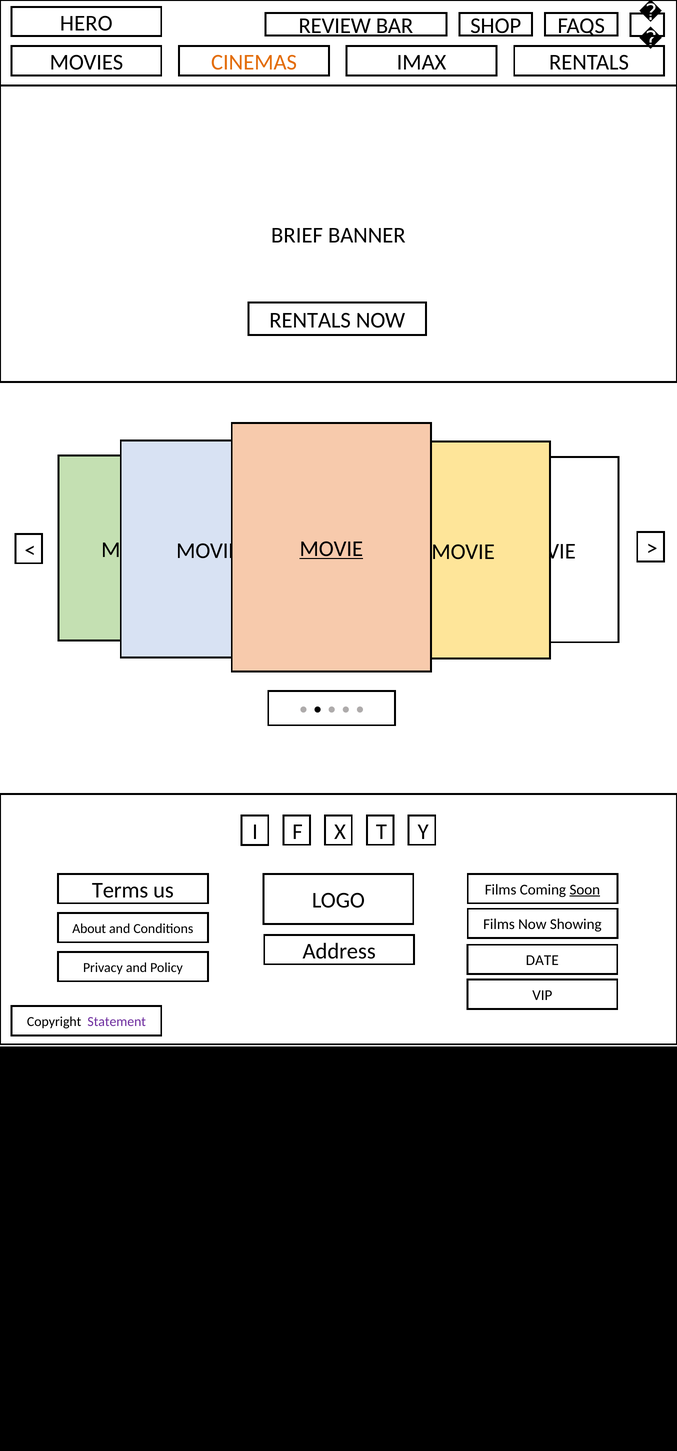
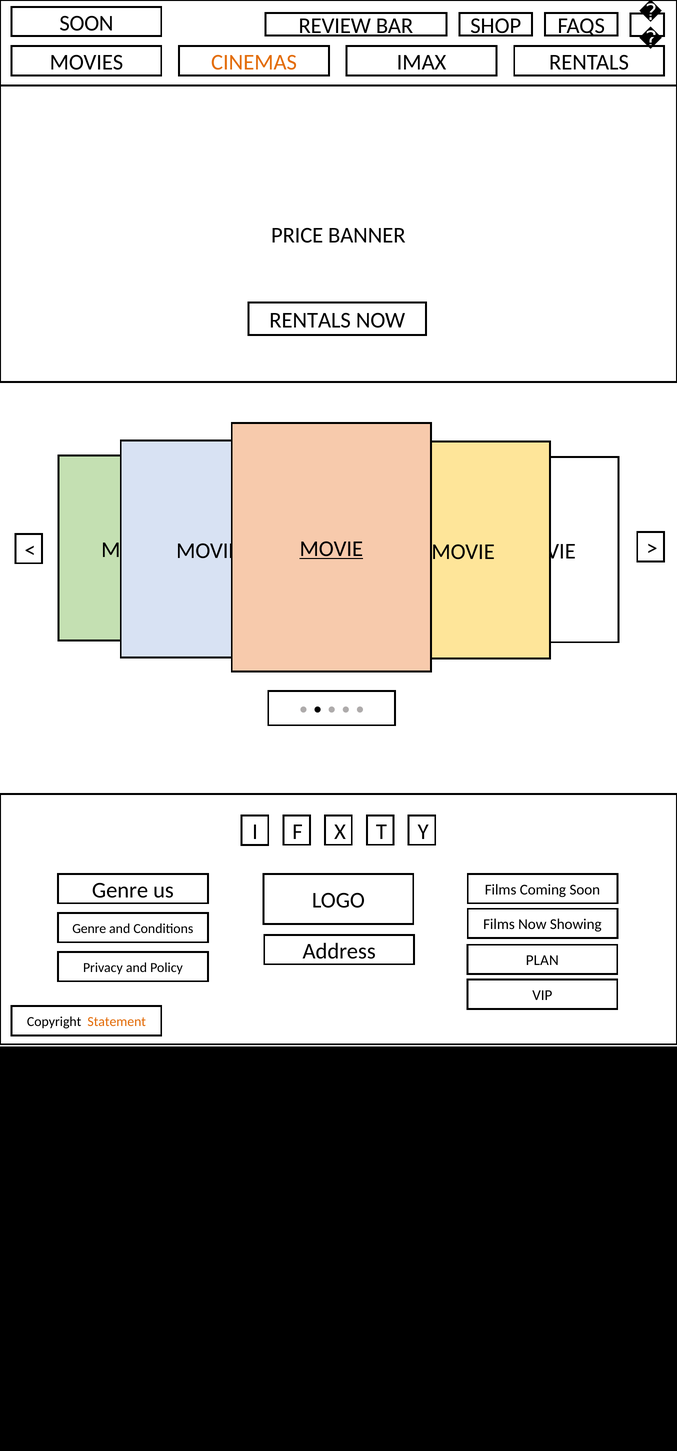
HERO: HERO -> SOON (86, 23)
BRIEF: BRIEF -> PRICE (297, 236)
Terms: Terms -> Genre (120, 891)
Soon underline: present -> none (585, 890)
About: About -> Genre (89, 929)
DATE: DATE -> PLAN (542, 961)
Statement colour: purple -> orange (117, 1023)
